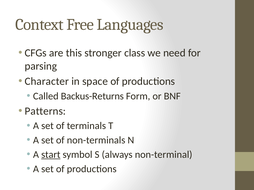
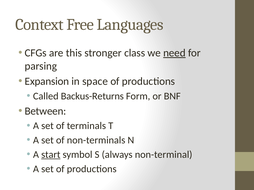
need underline: none -> present (174, 53)
Character: Character -> Expansion (47, 82)
Patterns: Patterns -> Between (45, 111)
